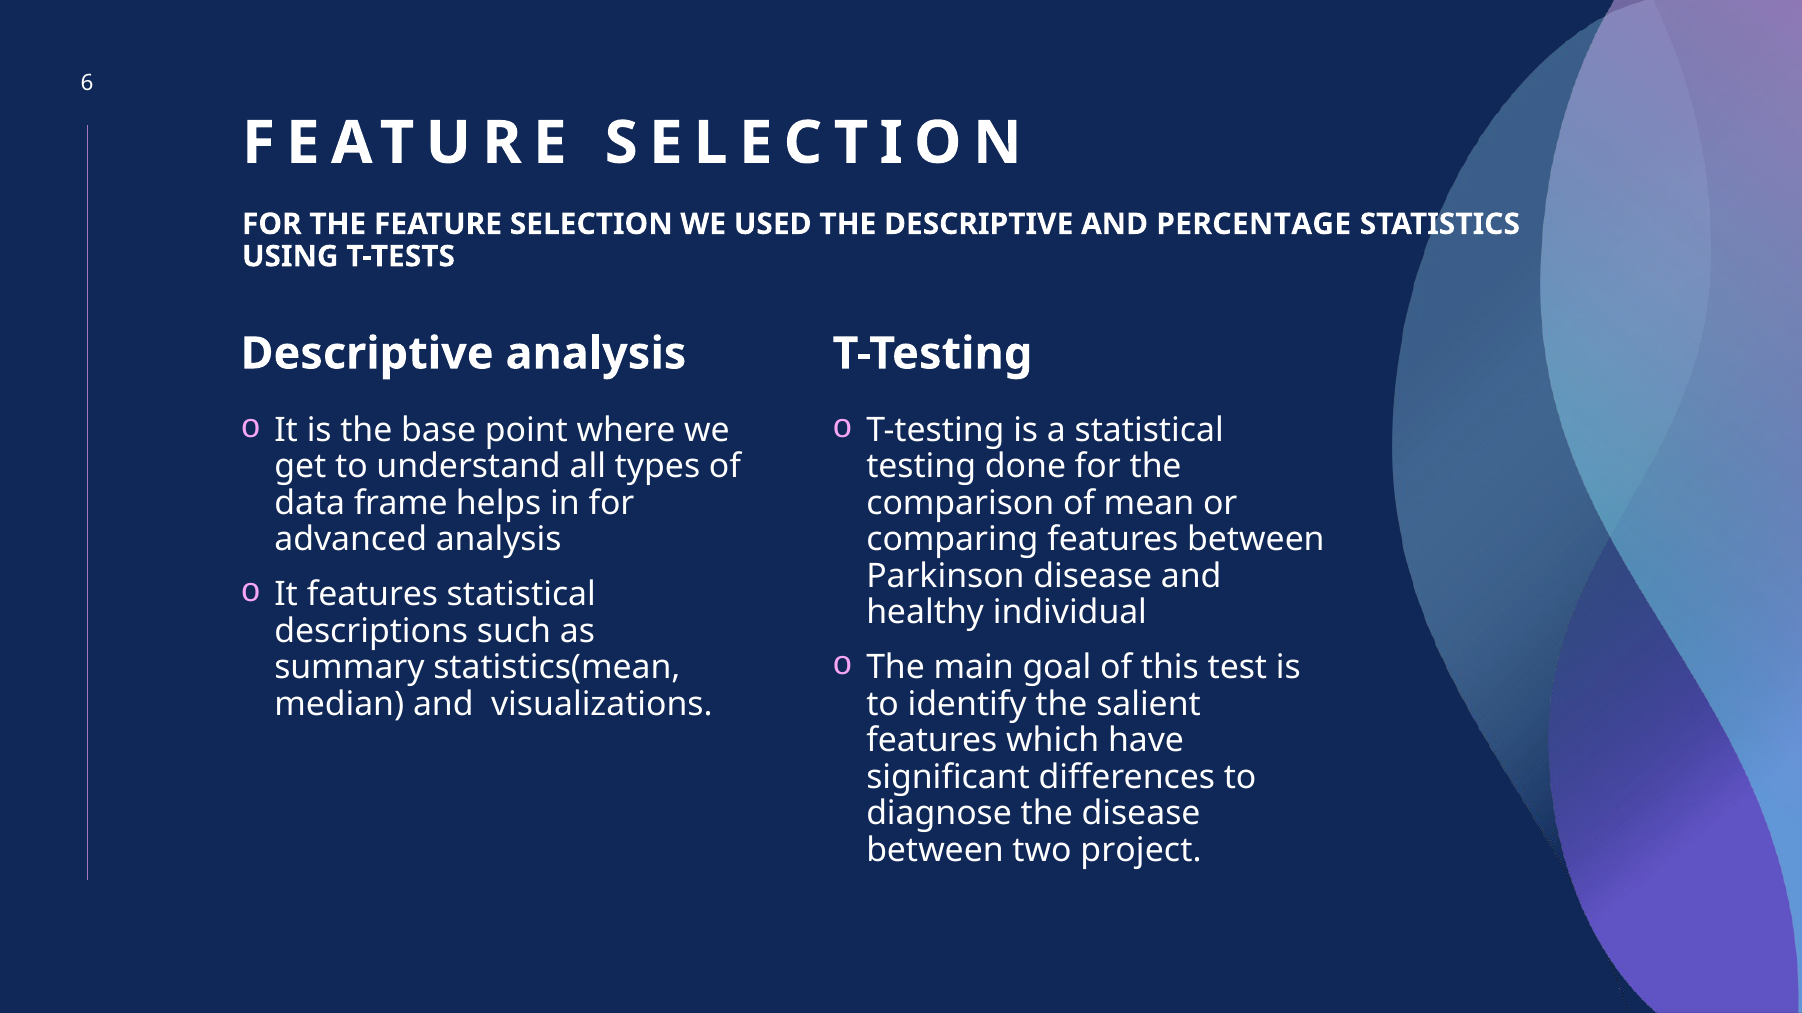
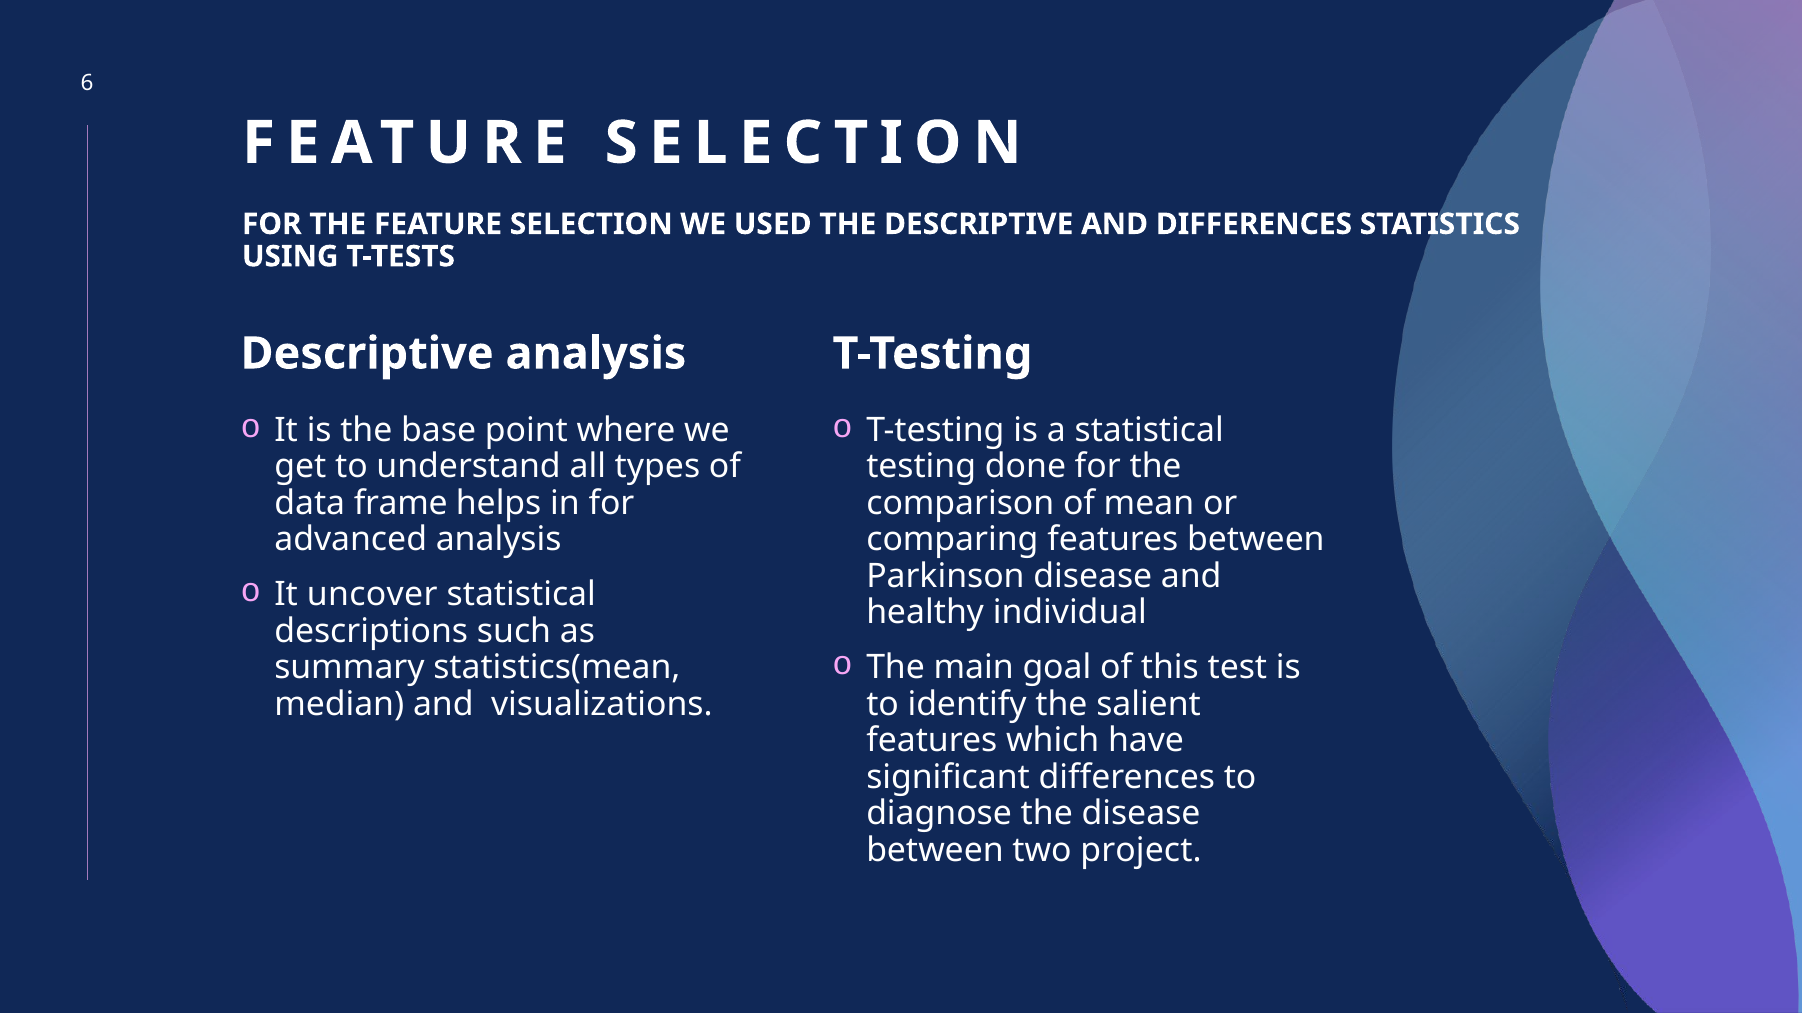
AND PERCENTAGE: PERCENTAGE -> DIFFERENCES (1254, 224)
It features: features -> uncover (372, 595)
